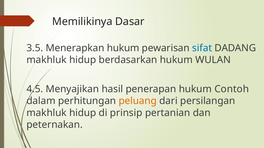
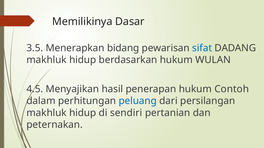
Menerapkan hukum: hukum -> bidang (123, 48)
peluang colour: orange -> blue (138, 101)
prinsip: prinsip -> sendiri (126, 113)
